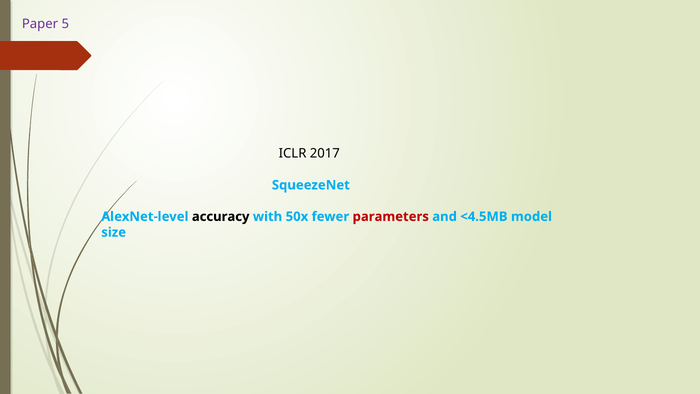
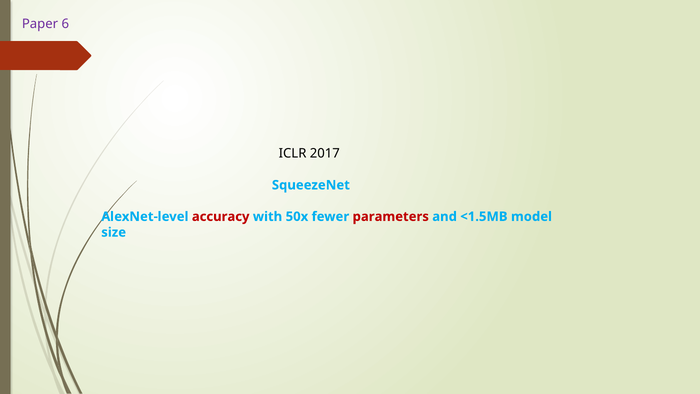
5: 5 -> 6 (65, 24)
accuracy colour: black -> red (221, 216)
<4.5MB: <4.5MB -> <1.5MB (484, 216)
